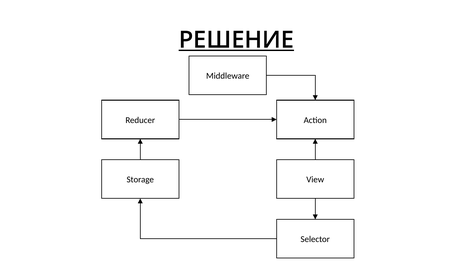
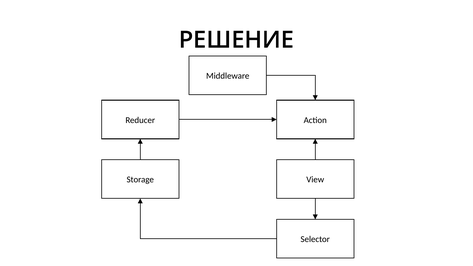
РЕШЕНИЕ underline: present -> none (236, 40)
